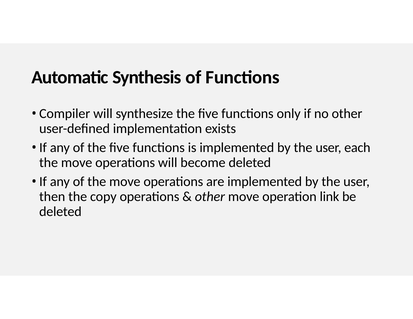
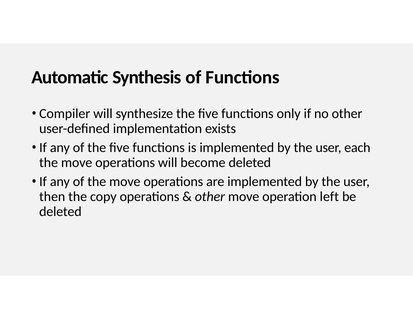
link: link -> left (329, 197)
